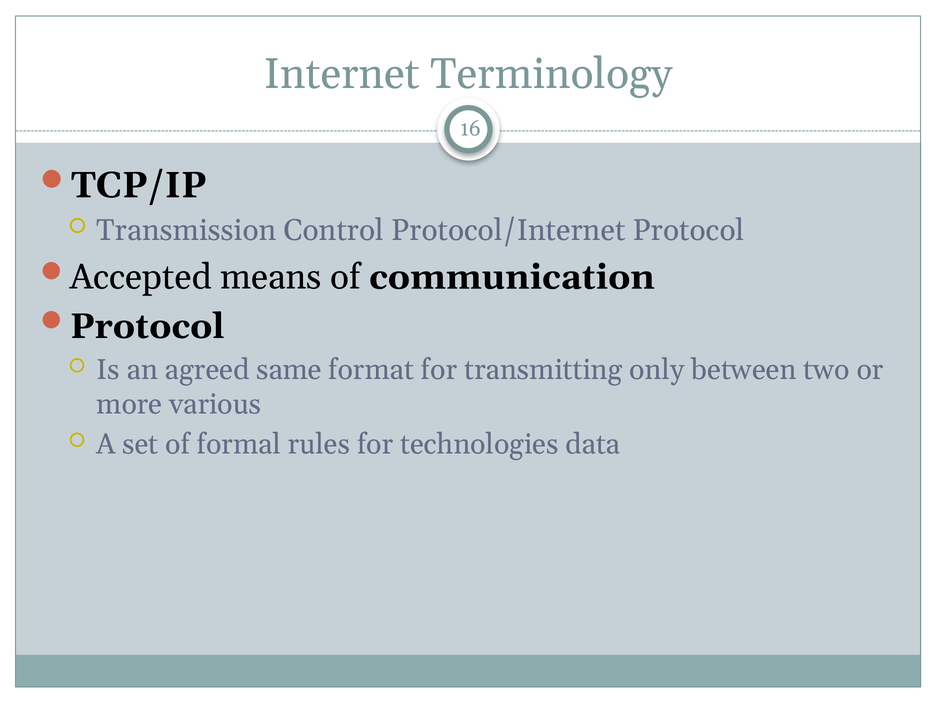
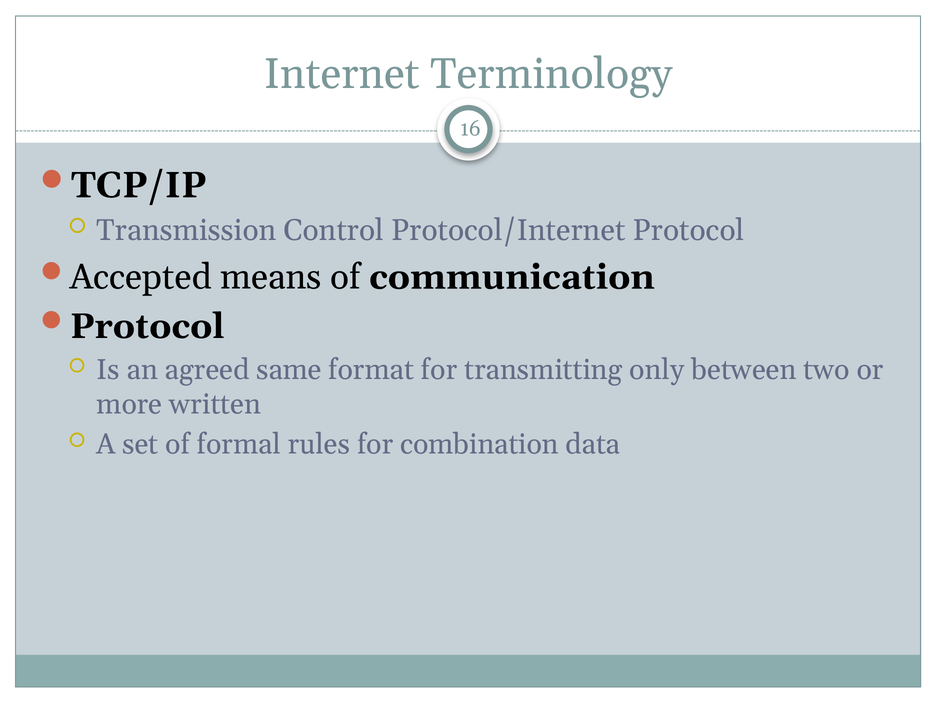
various: various -> written (215, 404)
technologies: technologies -> combination (480, 444)
